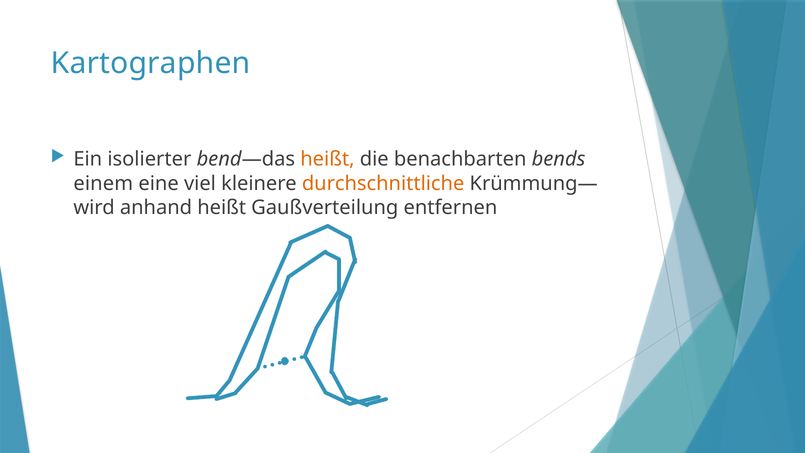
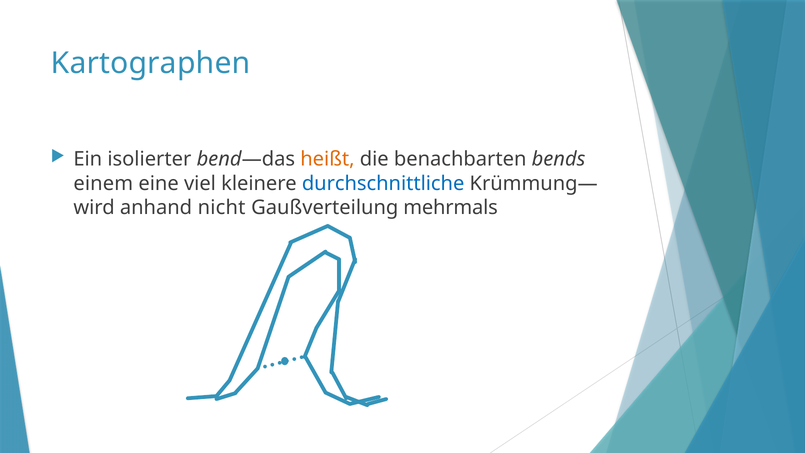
durchschnittliche colour: orange -> blue (383, 183)
anhand heißt: heißt -> nicht (222, 207)
entfernen: entfernen -> mehrmals (451, 207)
